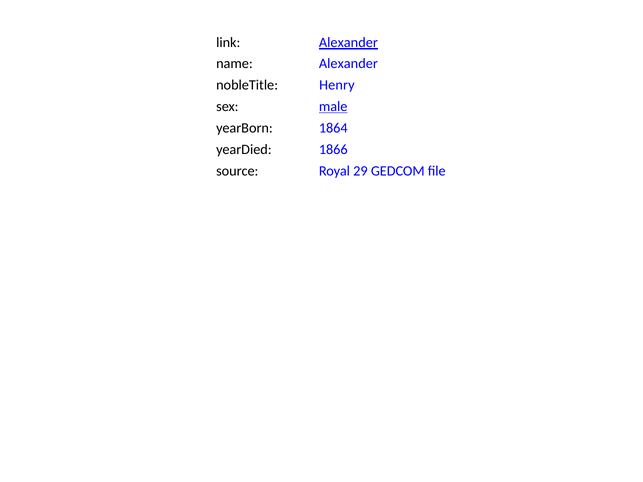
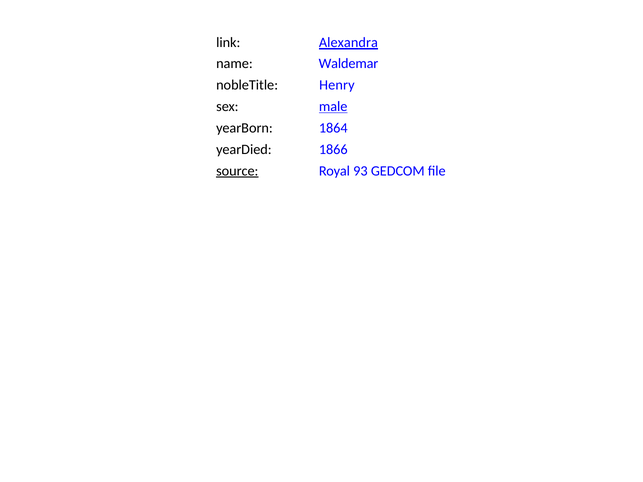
link Alexander: Alexander -> Alexandra (348, 42)
name Alexander: Alexander -> Waldemar (348, 64)
source underline: none -> present (237, 171)
29: 29 -> 93 (360, 171)
